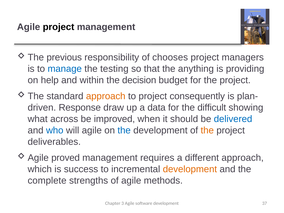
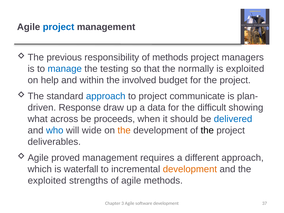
project colour: black -> blue (59, 27)
of chooses: chooses -> methods (170, 57)
anything: anything -> normally (196, 69)
is providing: providing -> exploited (245, 69)
decision: decision -> involved (139, 80)
approach colour: orange -> blue (106, 96)
consequently: consequently -> communicate (197, 96)
improved: improved -> proceeds (114, 119)
will agile: agile -> wide (92, 130)
the colour: blue -> orange (124, 130)
the colour: orange -> black (207, 130)
success: success -> waterfall (81, 169)
complete: complete -> exploited (47, 181)
